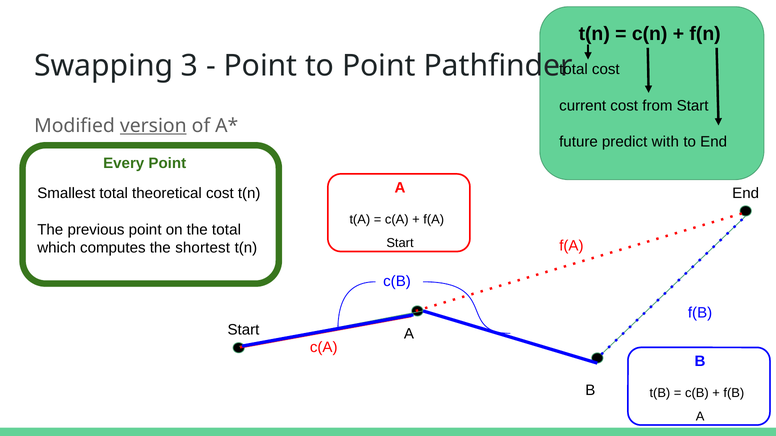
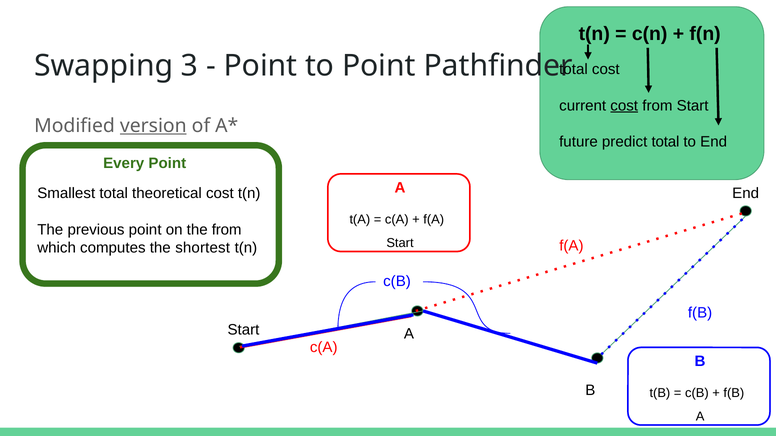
cost underline: none -> present (624, 106)
predict with: with -> total (665, 142)
the total: total -> from (227, 230)
